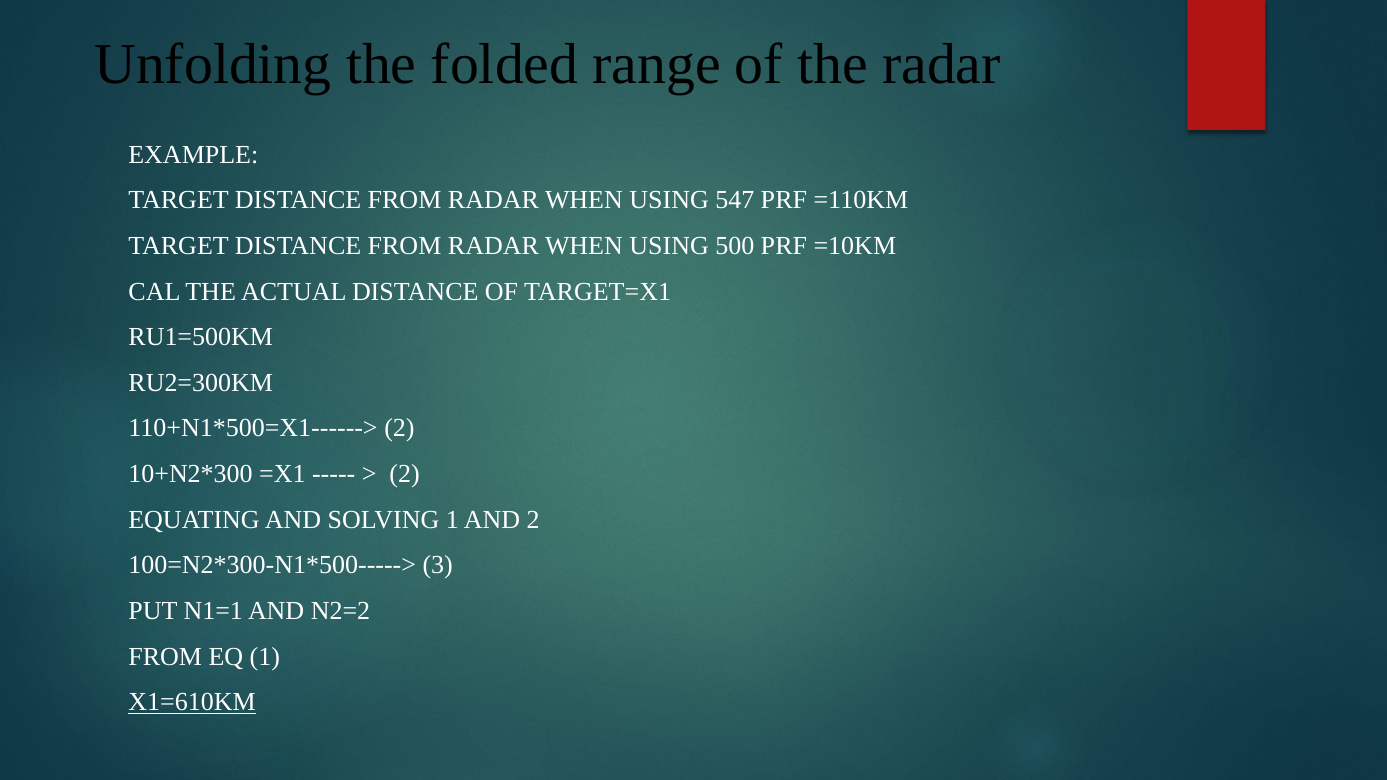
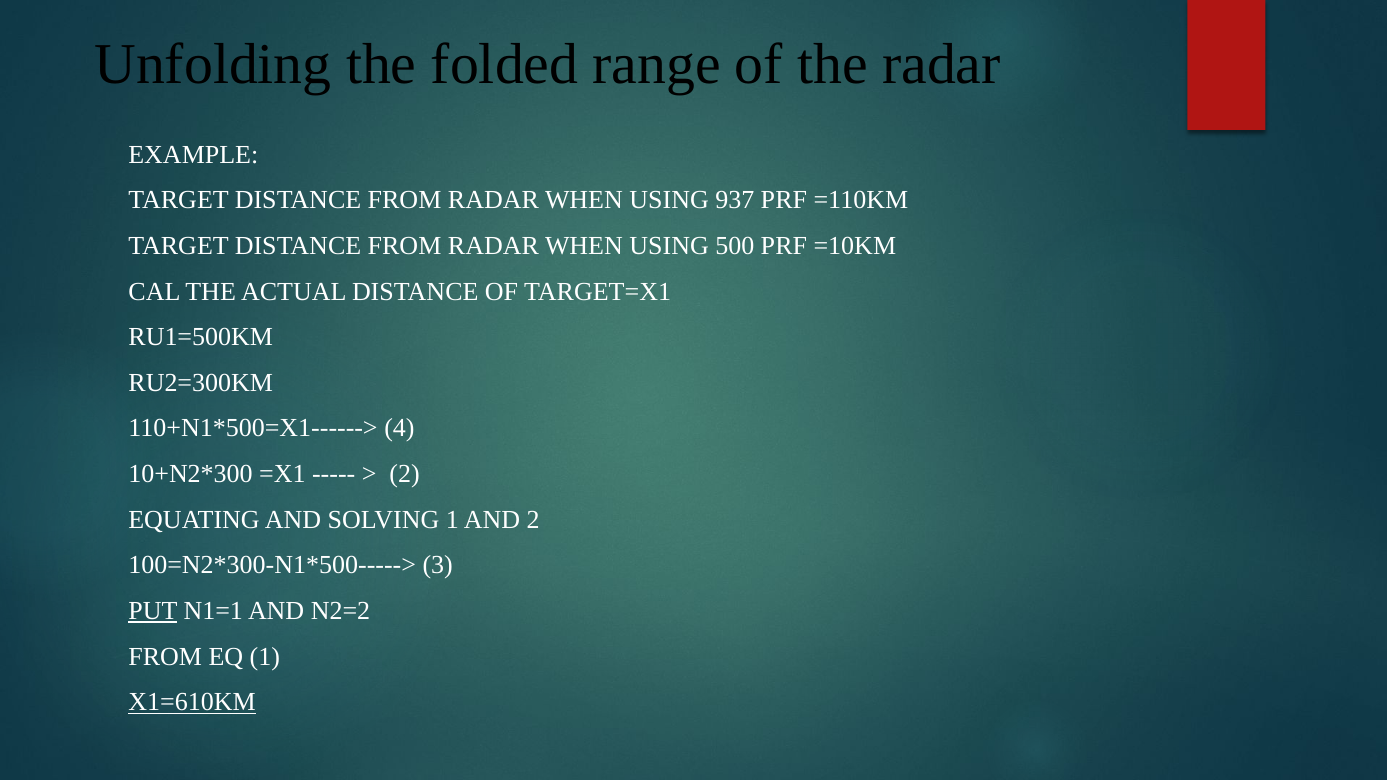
547: 547 -> 937 (735, 200)
2: 2 -> 4 (399, 428)
PUT underline: none -> present (153, 611)
